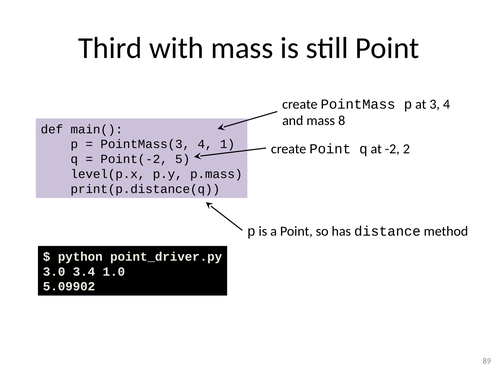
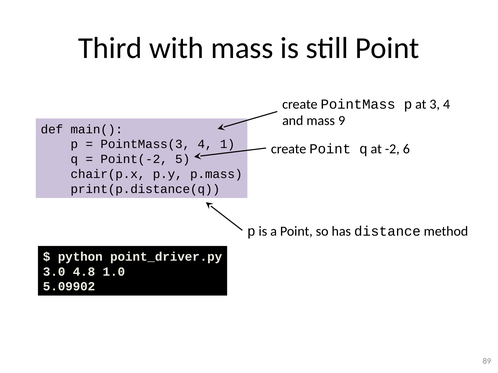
8: 8 -> 9 (342, 121)
2: 2 -> 6 (406, 149)
level(p.x: level(p.x -> chair(p.x (108, 174)
3.4: 3.4 -> 4.8 (84, 272)
